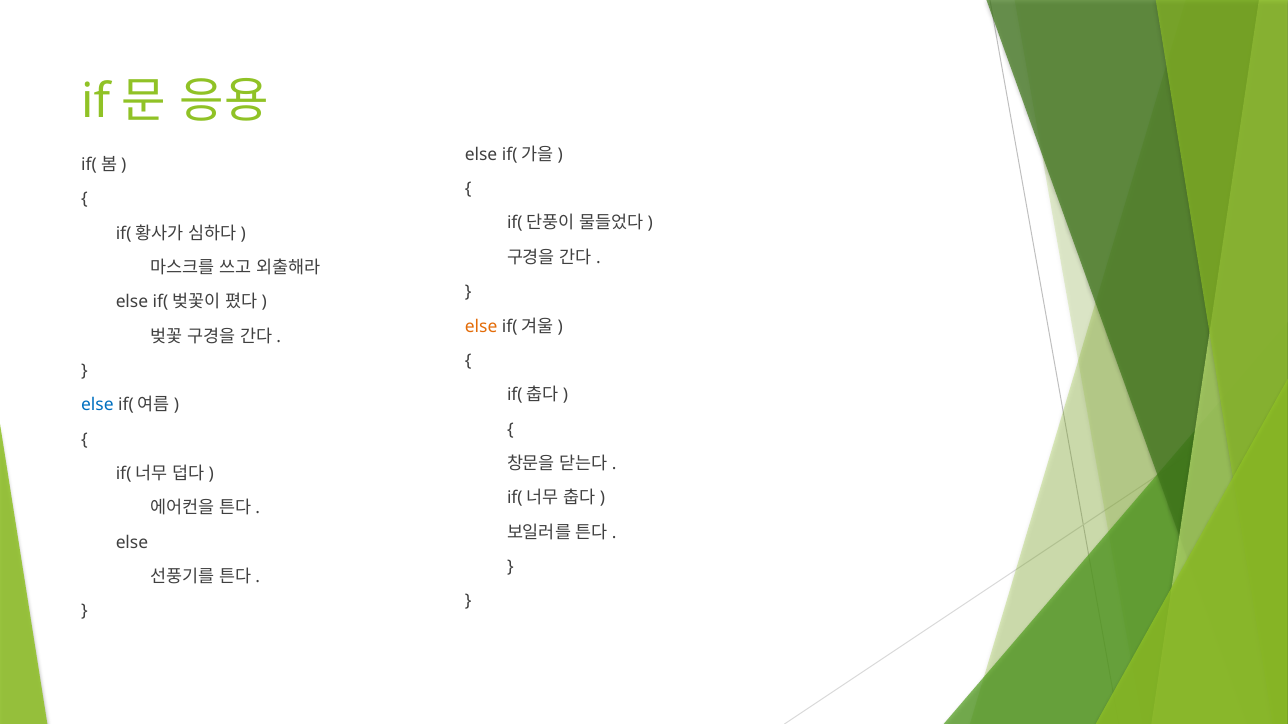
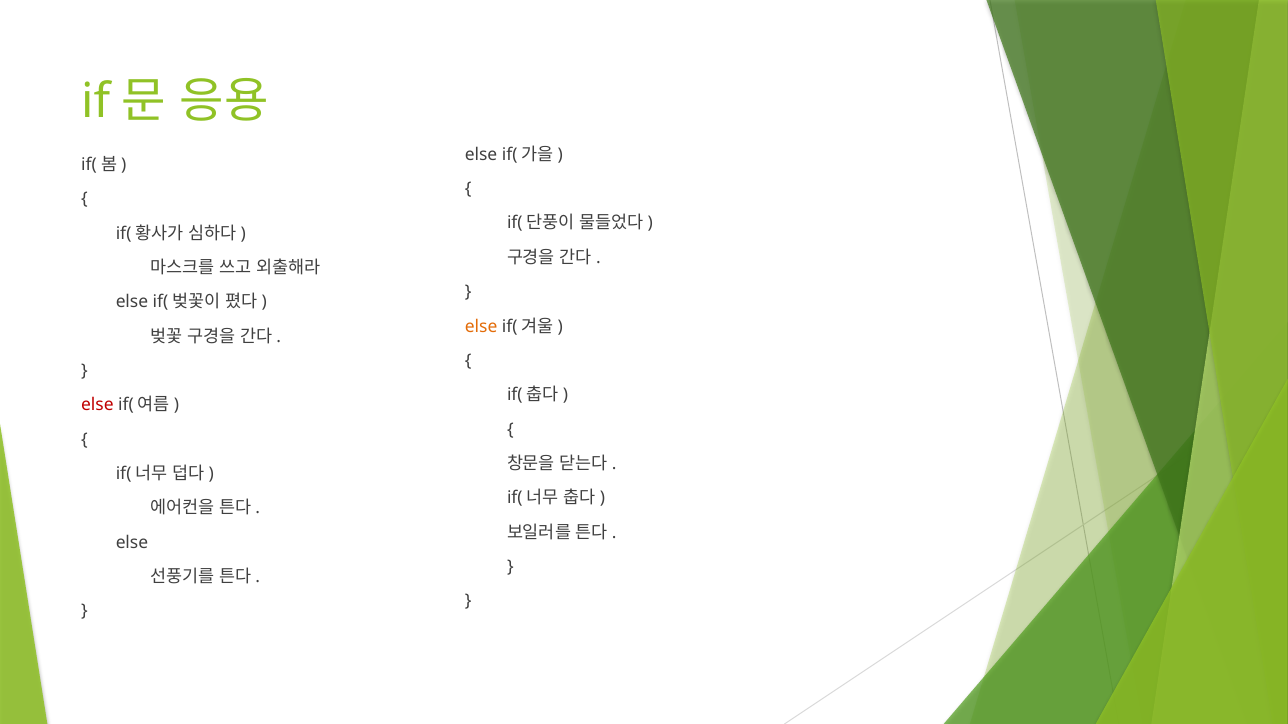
else colour: blue -> red (97, 405)
